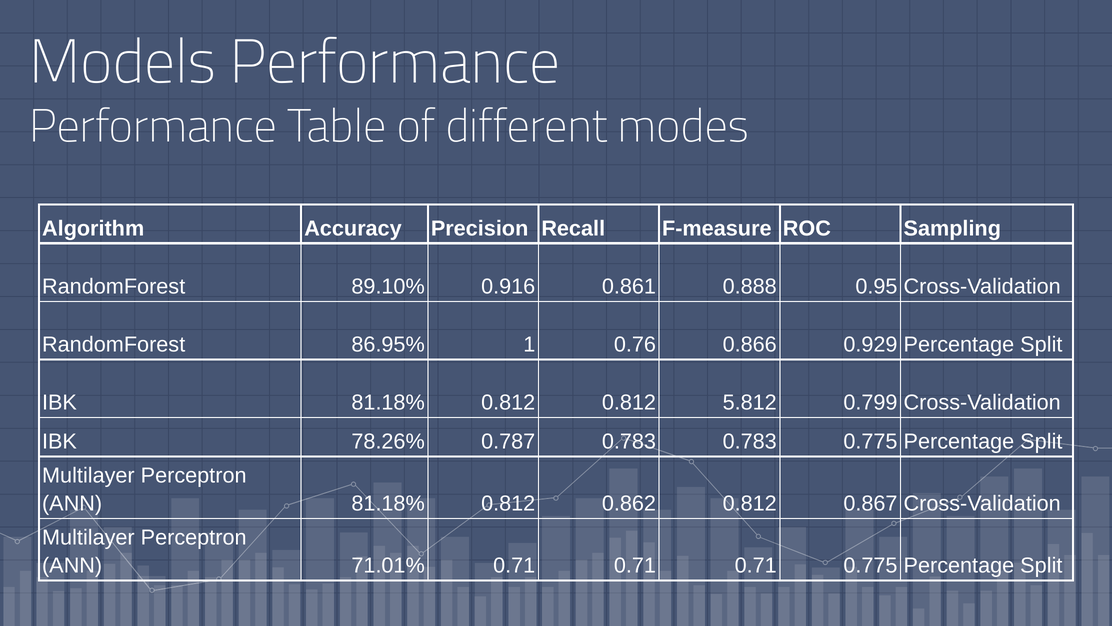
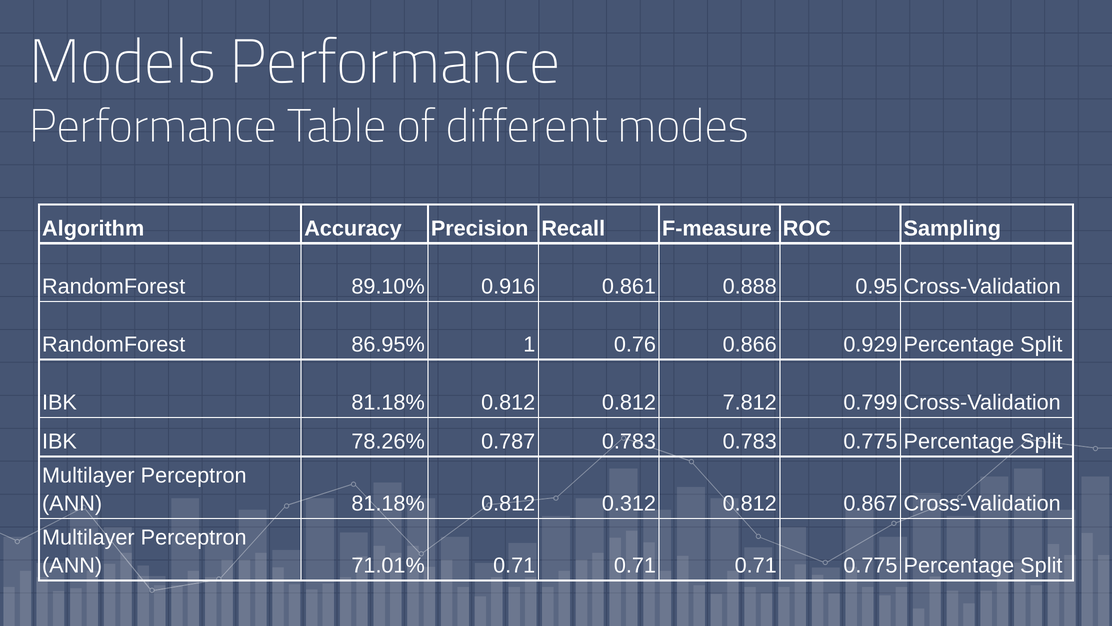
5.812: 5.812 -> 7.812 (750, 403)
0.862: 0.862 -> 0.312 (629, 503)
